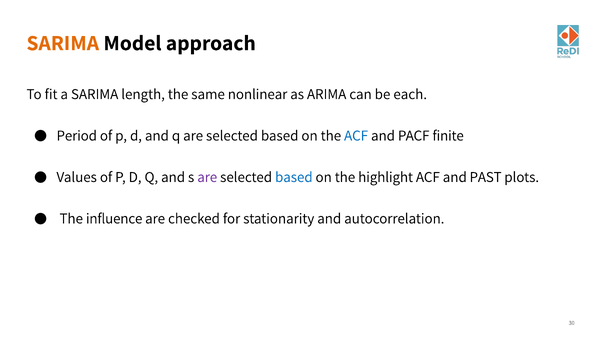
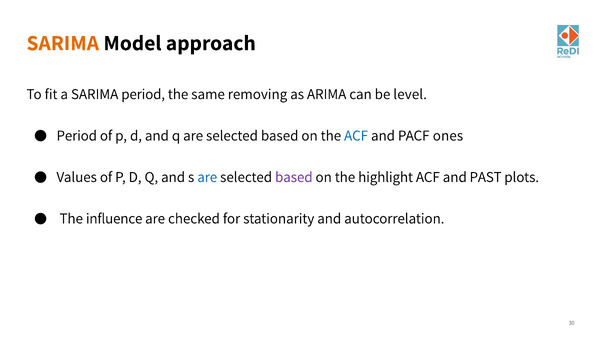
SARIMA length: length -> period (143, 94)
nonlinear: nonlinear -> removing (258, 94)
each: each -> level (410, 94)
finite: finite -> ones (448, 136)
are colour: purple -> blue (207, 177)
based colour: blue -> purple (294, 177)
